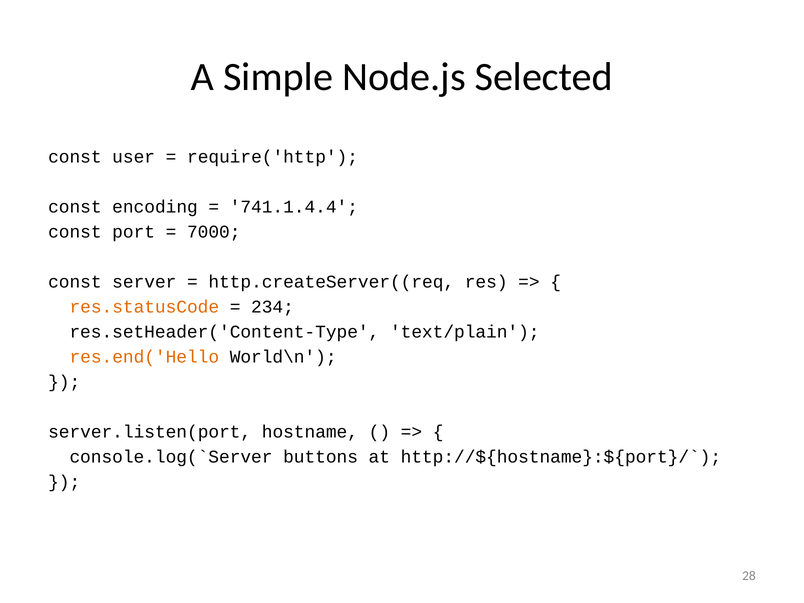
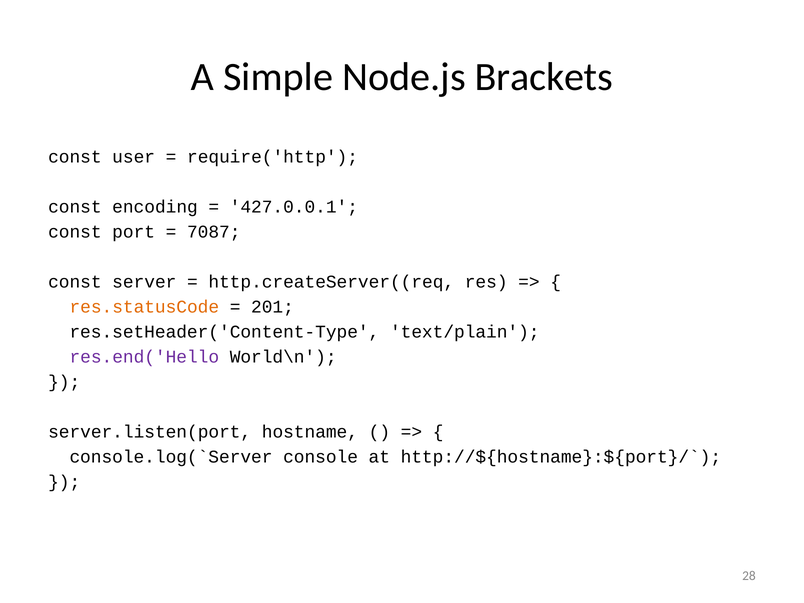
Selected: Selected -> Brackets (544, 77)
741.1.4.4: 741.1.4.4 -> 427.0.0.1 (294, 207)
7000: 7000 -> 7087 (214, 232)
234: 234 -> 201 (272, 307)
res.end('Hello colour: orange -> purple (144, 357)
buttons: buttons -> console (321, 457)
